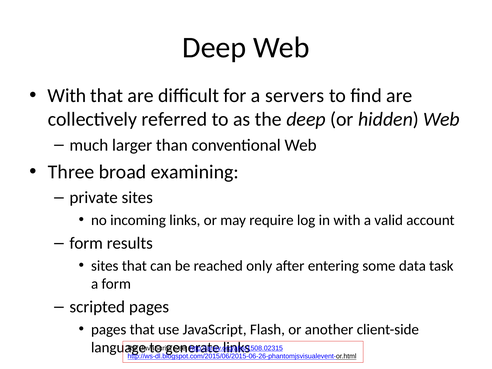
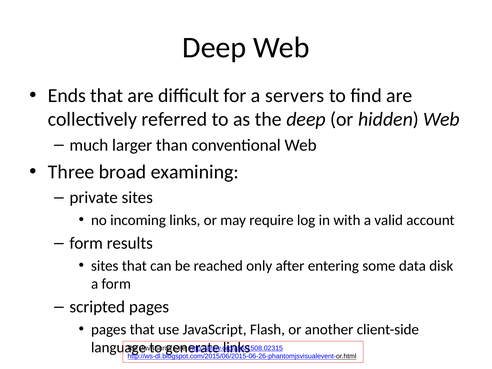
With: With -> Ends (67, 96)
task: task -> disk (441, 266)
